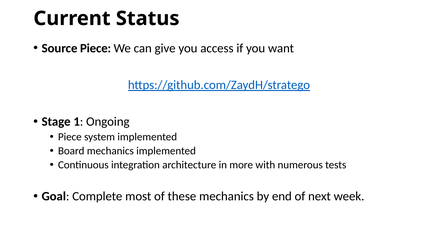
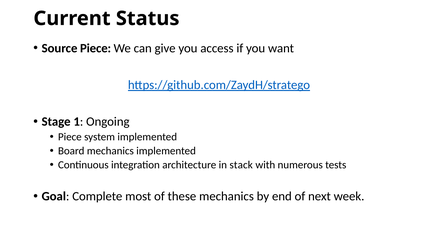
more: more -> stack (241, 165)
